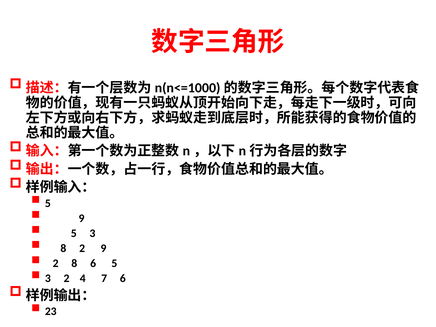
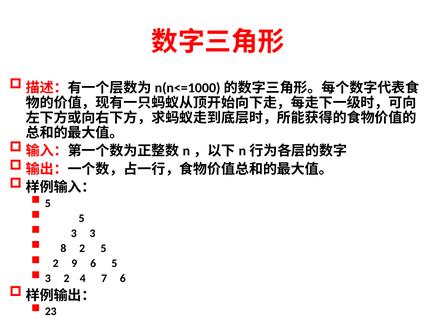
9: 9 -> 5 (82, 218)
5: 5 -> 3 (74, 233)
2 9: 9 -> 5 (103, 248)
2 8: 8 -> 9 (74, 263)
